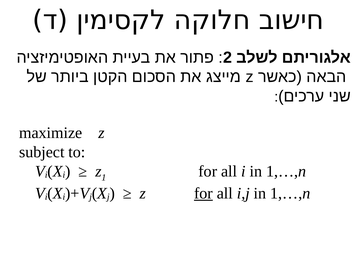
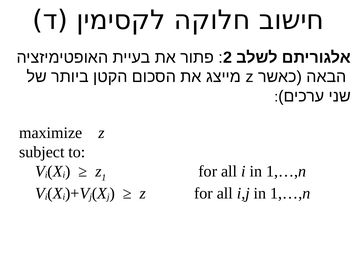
for underline: present -> none (203, 193)
